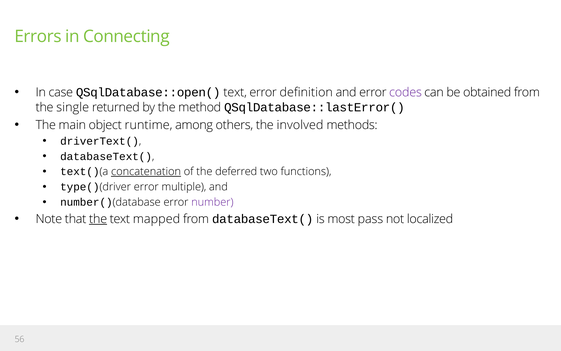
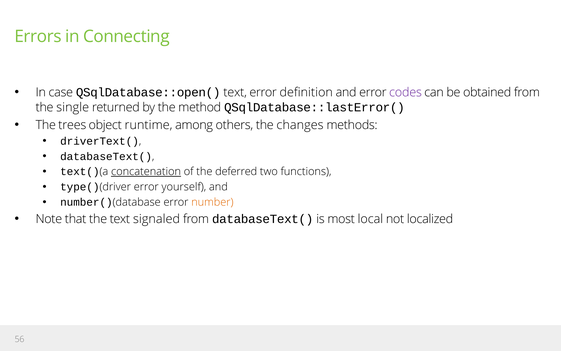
main: main -> trees (72, 125)
involved: involved -> changes (300, 125)
multiple: multiple -> yourself (184, 187)
number colour: purple -> orange (212, 202)
the underline: present -> none (98, 219)
mapped: mapped -> signaled (156, 219)
pass: pass -> local (370, 219)
